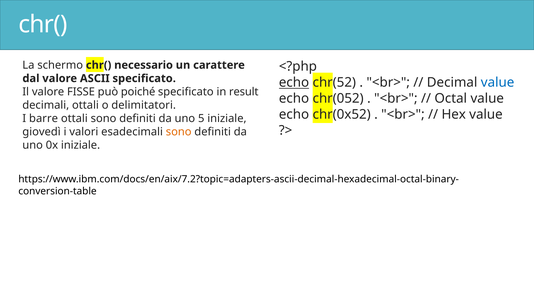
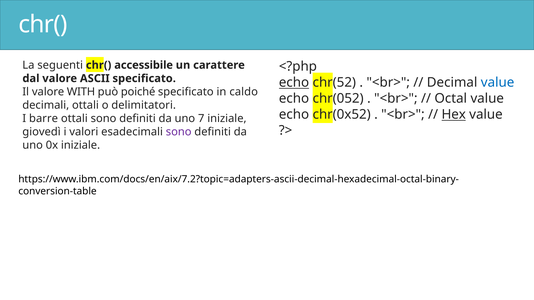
schermo: schermo -> seguenti (60, 65)
necessario: necessario -> accessibile (144, 65)
FISSE: FISSE -> WITH (81, 92)
result: result -> caldo (244, 92)
Hex underline: none -> present (454, 115)
5: 5 -> 7 (201, 119)
sono colour: orange -> purple (179, 132)
